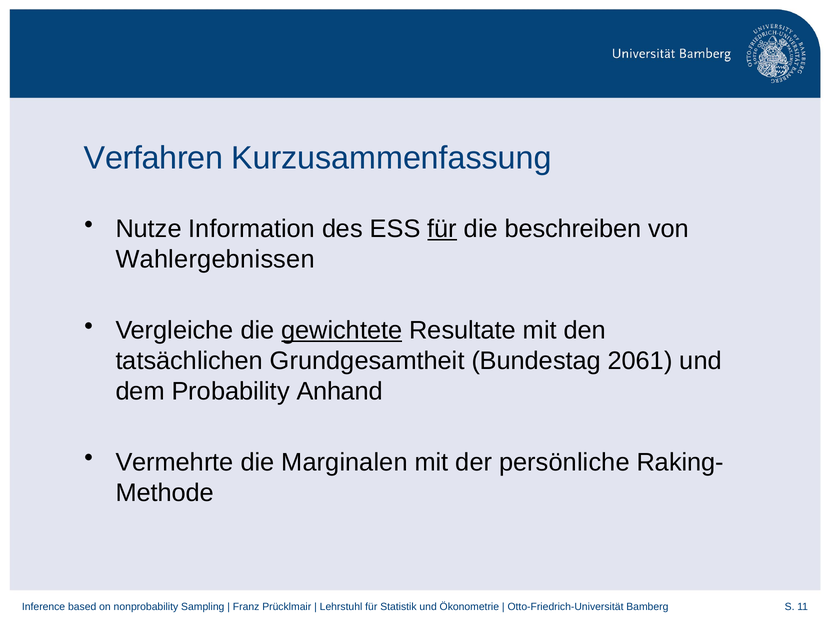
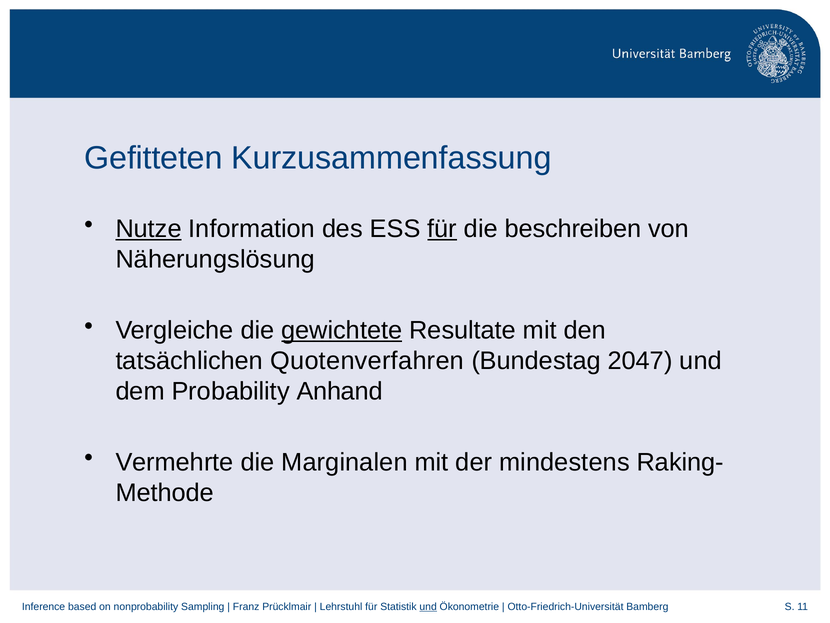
Verfahren: Verfahren -> Gefitteten (153, 158)
Nutze underline: none -> present (149, 229)
Wahlergebnissen: Wahlergebnissen -> Näherungslösung (215, 259)
Grundgesamtheit: Grundgesamtheit -> Quotenverfahren (367, 360)
2061: 2061 -> 2047 (640, 360)
persönliche: persönliche -> mindestens (564, 462)
und underline: none -> present (428, 606)
